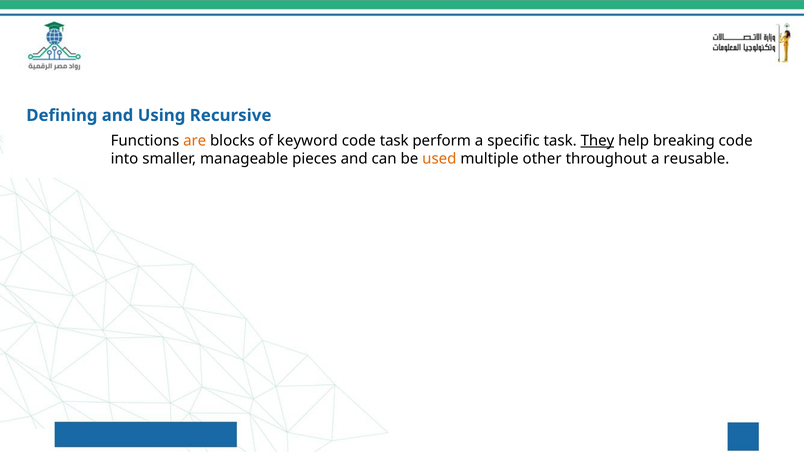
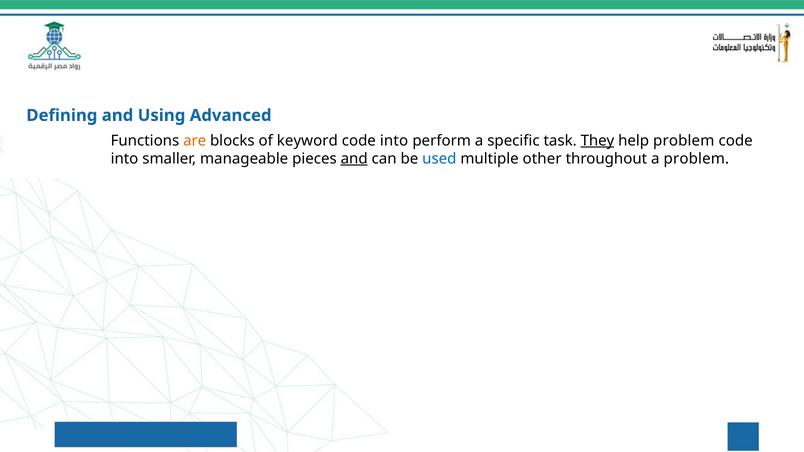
Recursive: Recursive -> Advanced (231, 115)
task: task -> into (394, 141)
help breaking: breaking -> problem (684, 141)
and underline: none -> present (354, 159)
used colour: orange -> blue (439, 159)
a reusable: reusable -> problem (696, 159)
